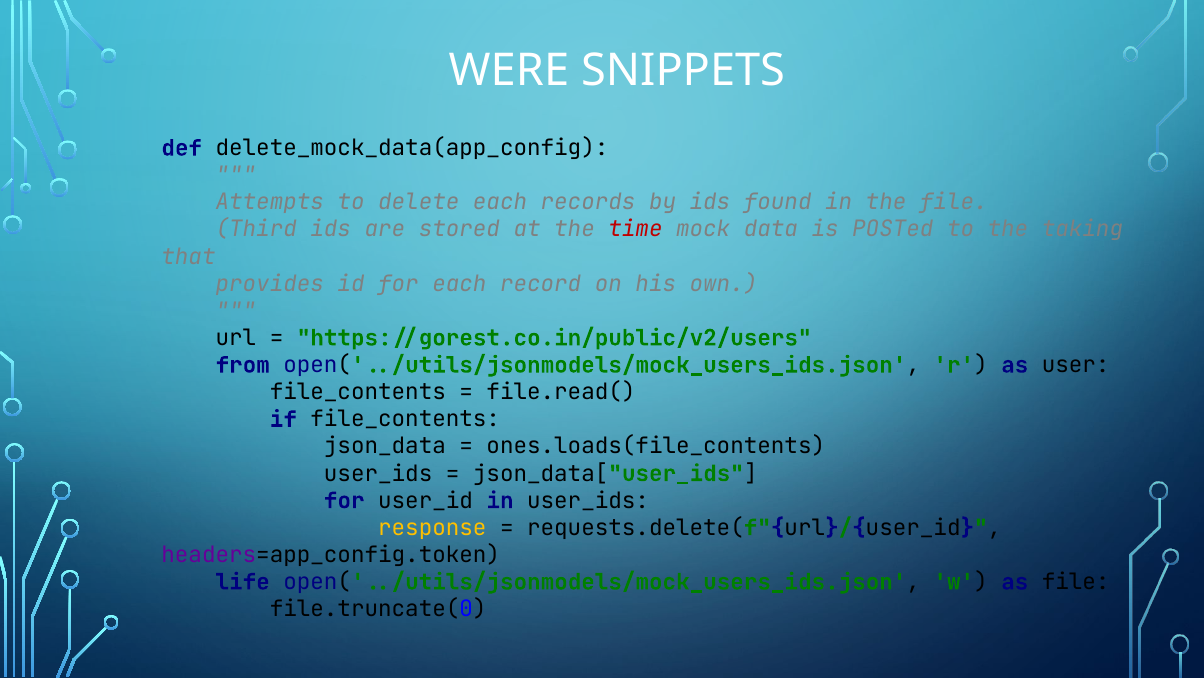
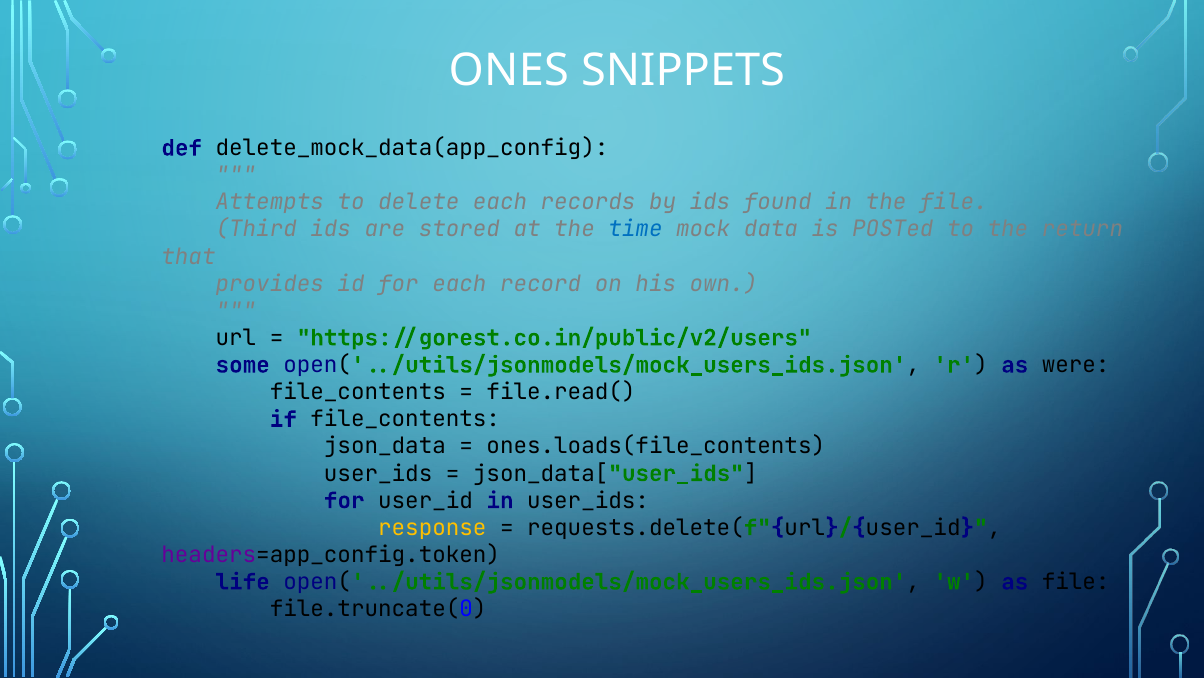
WERE: WERE -> ONES (509, 71)
time colour: red -> blue (635, 229)
taking: taking -> return (1082, 229)
from: from -> some (243, 365)
user: user -> were (1076, 365)
